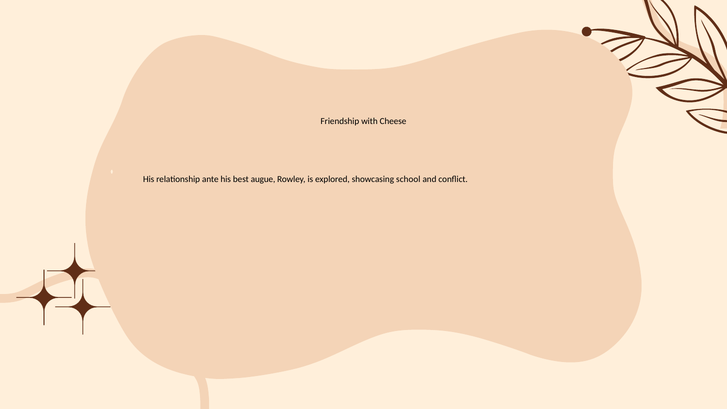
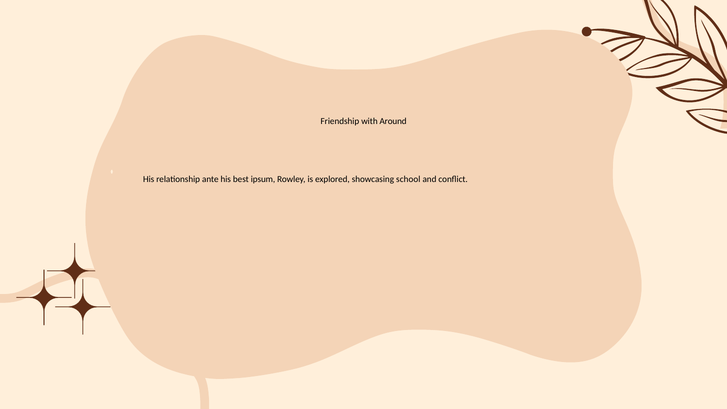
Cheese: Cheese -> Around (393, 121)
augue: augue -> ipsum (263, 179)
